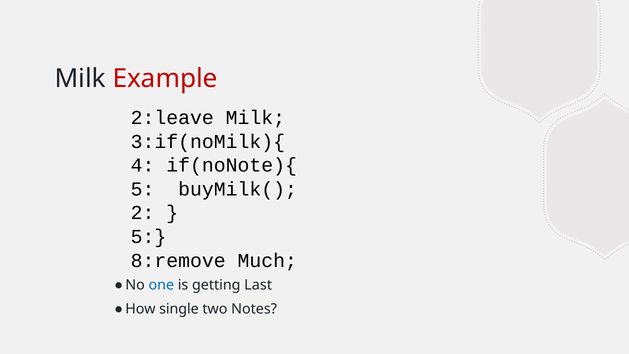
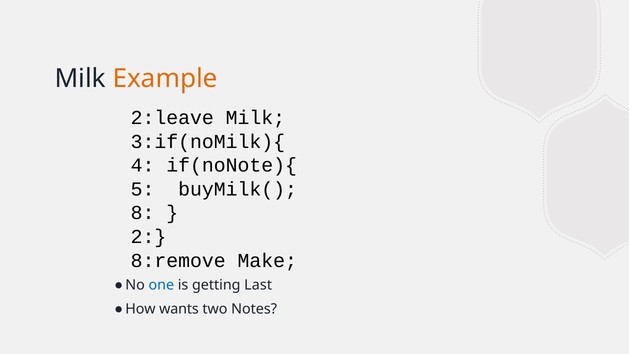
Example colour: red -> orange (165, 79)
2: 2 -> 8 (143, 213)
5: 5 -> 2 (148, 237)
Much: Much -> Make (267, 260)
single: single -> wants (179, 309)
